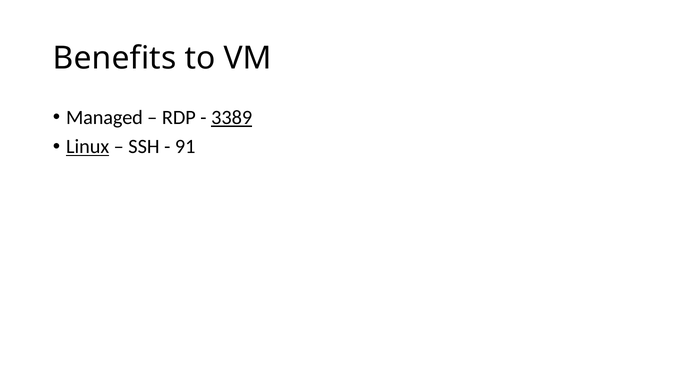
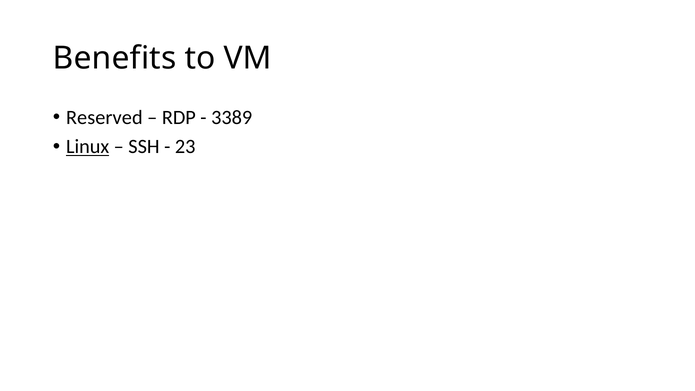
Managed: Managed -> Reserved (104, 118)
3389 underline: present -> none (232, 118)
91: 91 -> 23 (185, 147)
